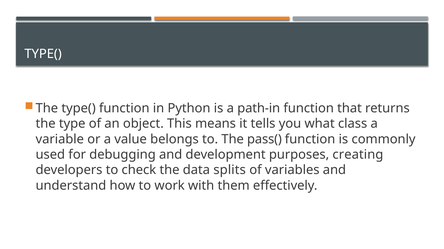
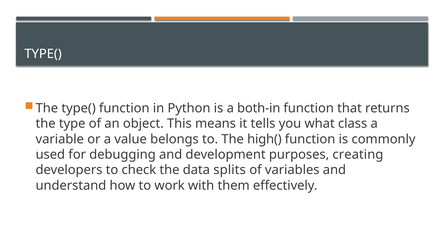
path-in: path-in -> both-in (259, 108)
pass(: pass( -> high( (264, 140)
